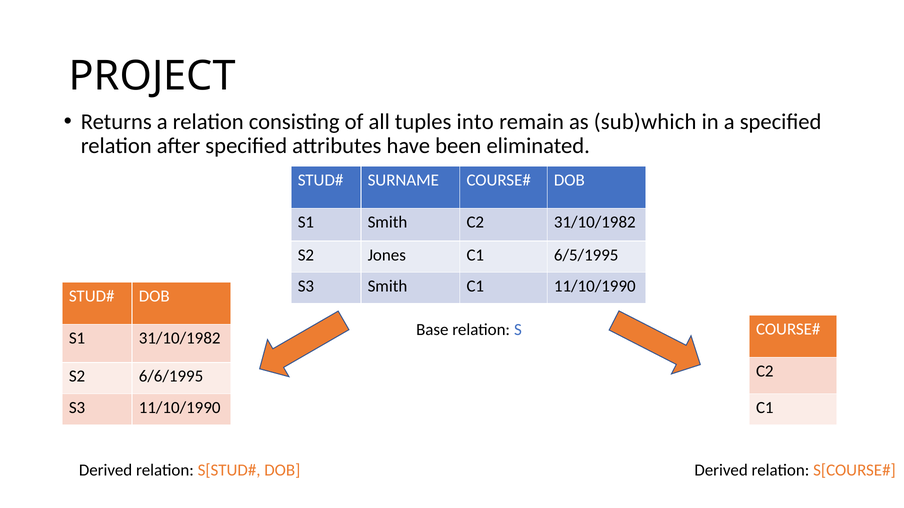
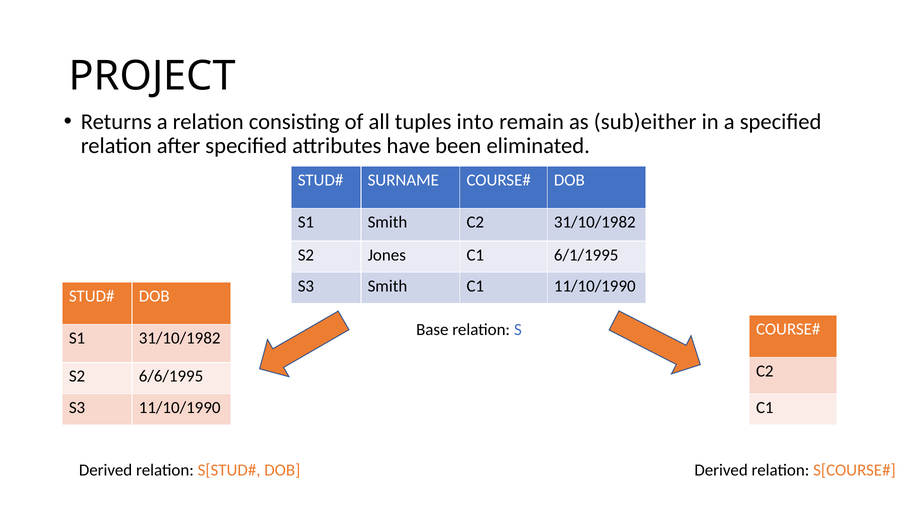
sub)which: sub)which -> sub)either (645, 122)
6/5/1995: 6/5/1995 -> 6/1/1995 (586, 255)
